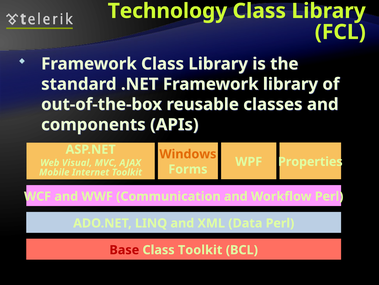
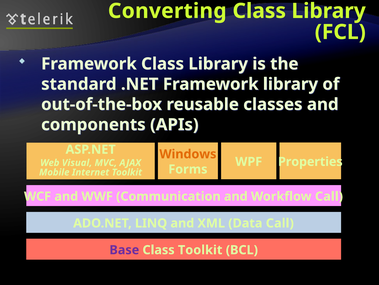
Technology: Technology -> Converting (167, 11)
Workflow Perl: Perl -> Call (329, 196)
Data Perl: Perl -> Call (280, 223)
Base colour: red -> purple (124, 249)
